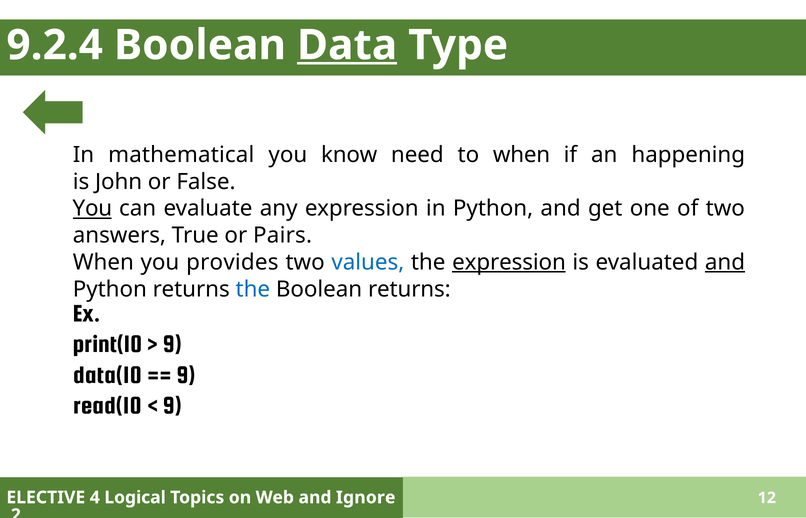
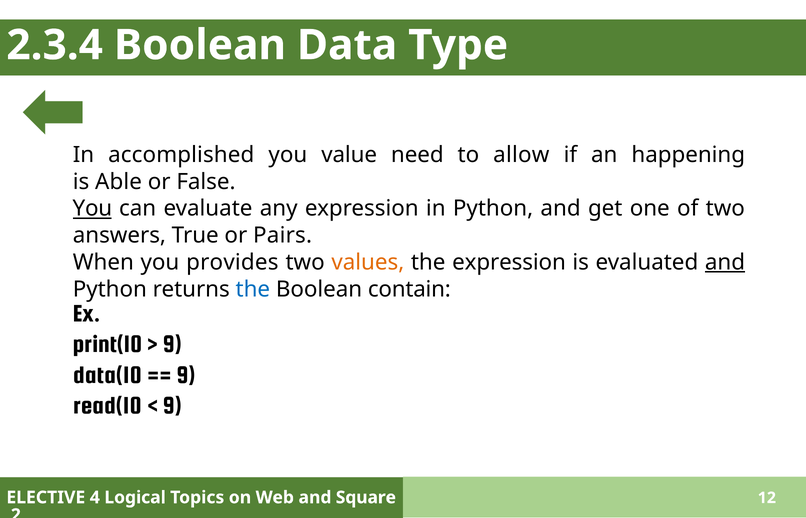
9.2.4: 9.2.4 -> 2.3.4 (55, 45)
Data underline: present -> none (347, 45)
mathematical: mathematical -> accomplished (181, 155)
know: know -> value (349, 155)
to when: when -> allow (521, 155)
John: John -> Able (119, 182)
values colour: blue -> orange (368, 262)
expression underline: present -> none (509, 262)
Boolean returns: returns -> contain (409, 289)
Ignore: Ignore -> Square (366, 498)
